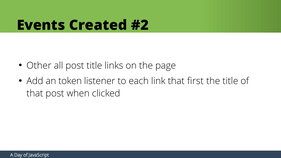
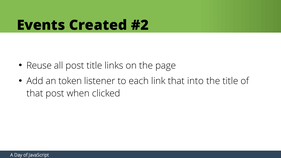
Other: Other -> Reuse (39, 66)
first: first -> into (195, 81)
